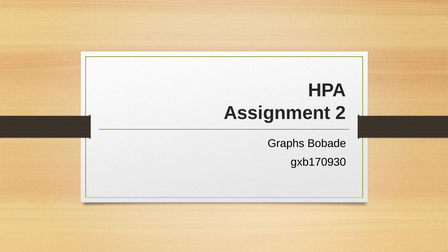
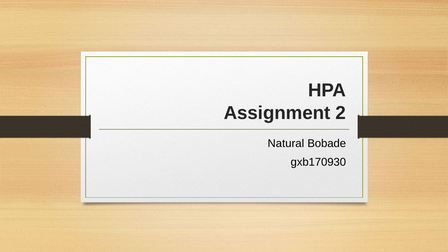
Graphs: Graphs -> Natural (286, 144)
